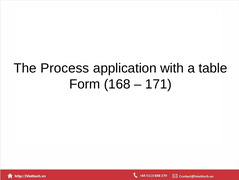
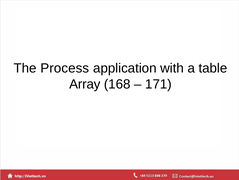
Form: Form -> Array (85, 84)
